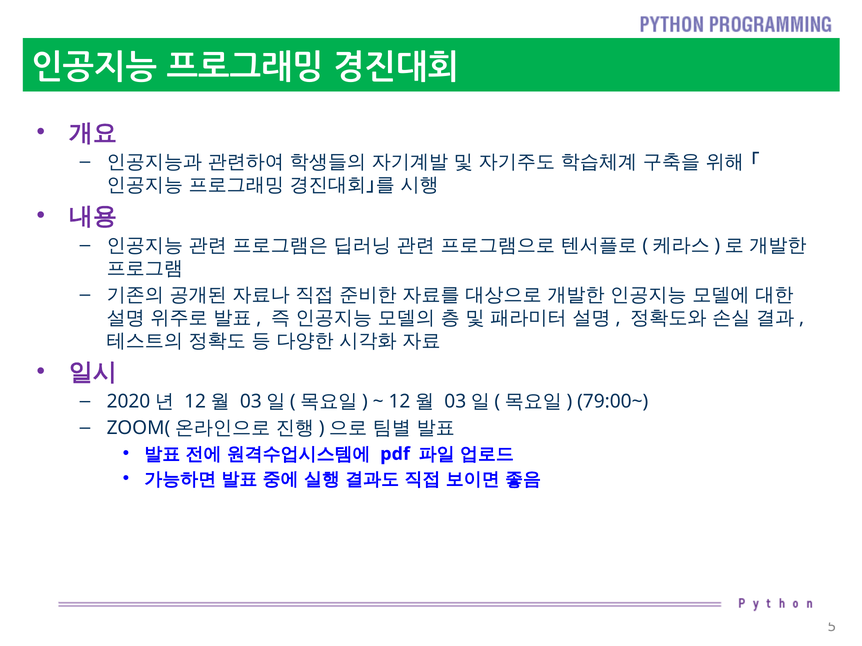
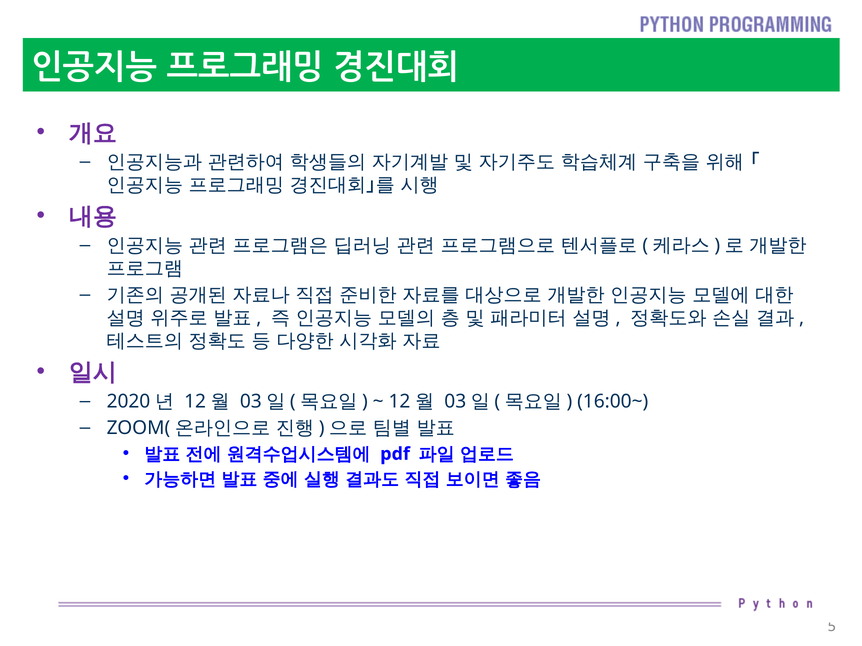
79:00~: 79:00~ -> 16:00~ (613, 402)
